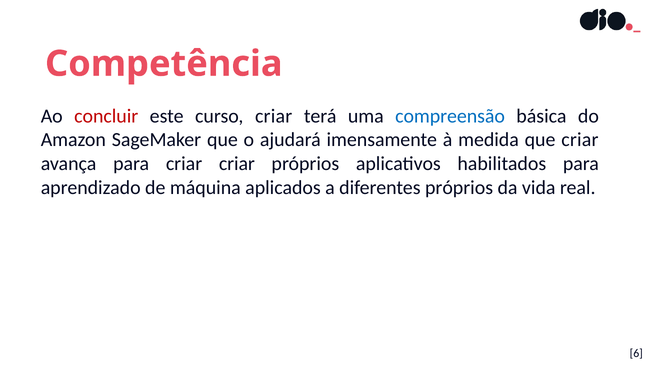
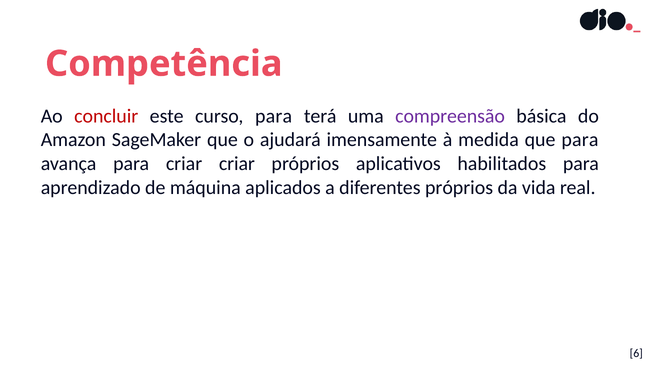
curso criar: criar -> para (274, 116)
compreensão colour: blue -> purple (450, 116)
que criar: criar -> para (580, 140)
